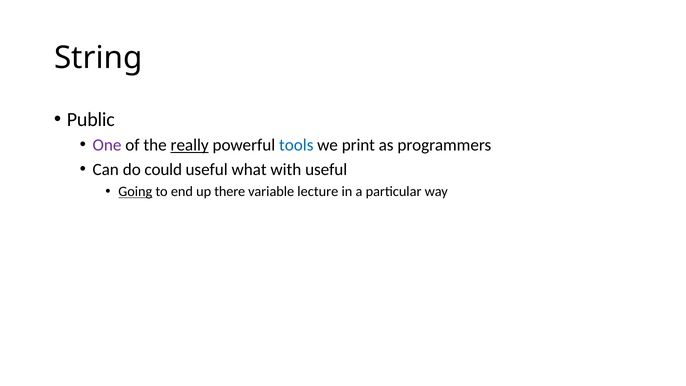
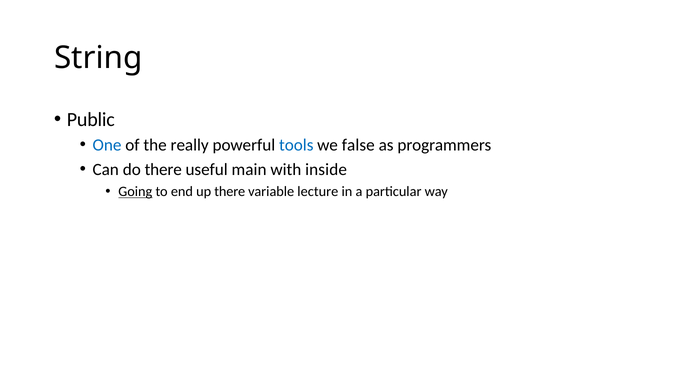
One colour: purple -> blue (107, 145)
really underline: present -> none (190, 145)
print: print -> false (358, 145)
do could: could -> there (163, 169)
what: what -> main (249, 169)
with useful: useful -> inside (326, 169)
